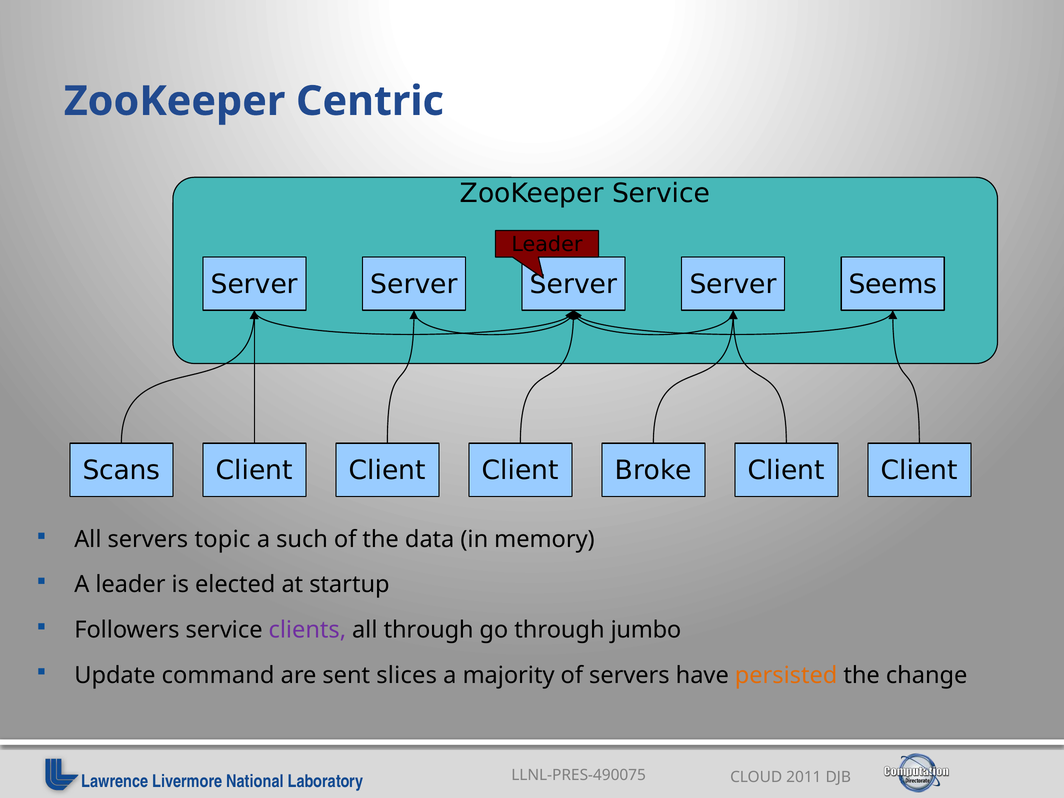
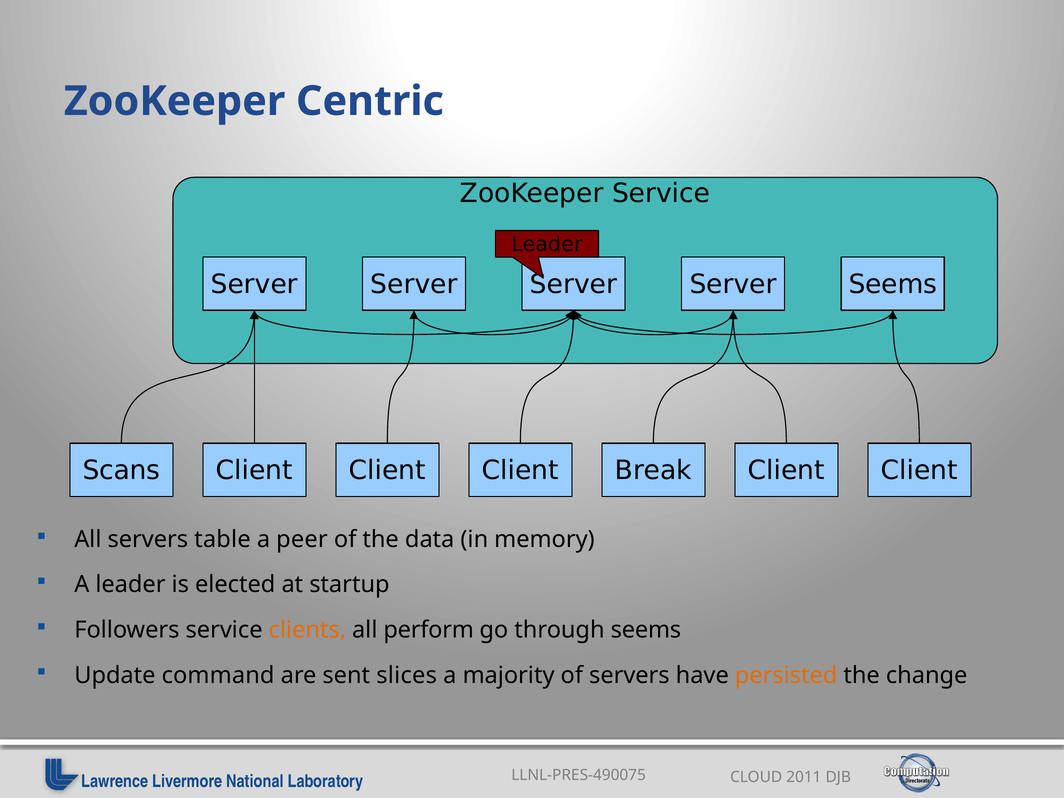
Broke: Broke -> Break (653, 470)
topic: topic -> table (222, 539)
such: such -> peer (302, 539)
clients colour: purple -> orange (307, 630)
all through: through -> perform (429, 630)
through jumbo: jumbo -> seems (646, 630)
